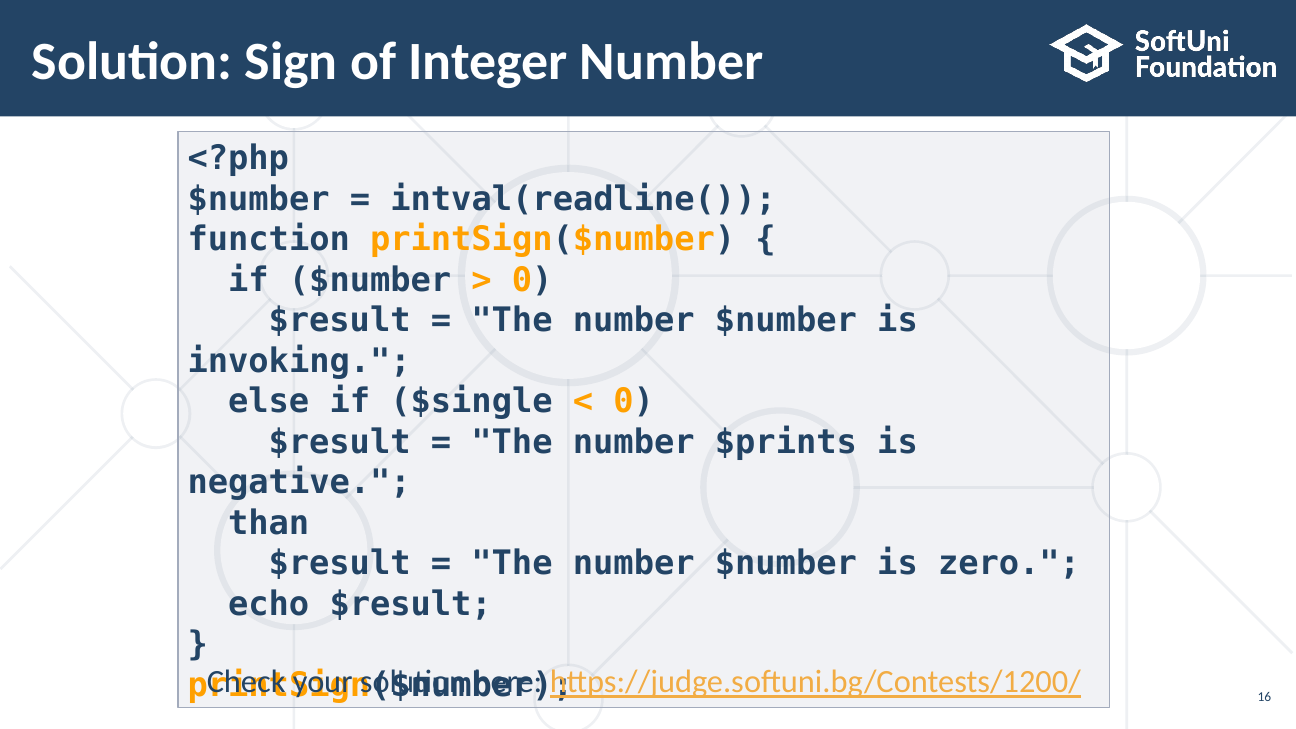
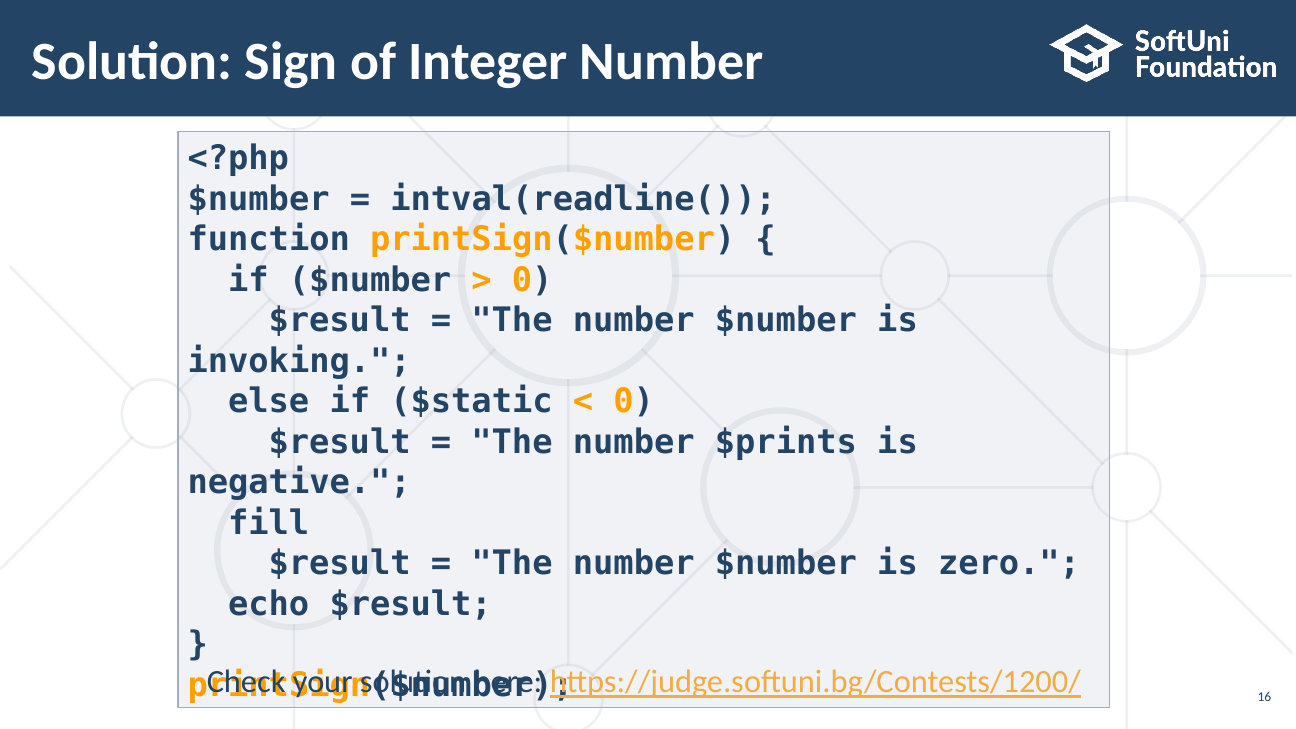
$single: $single -> $static (472, 402)
than: than -> fill (269, 523)
